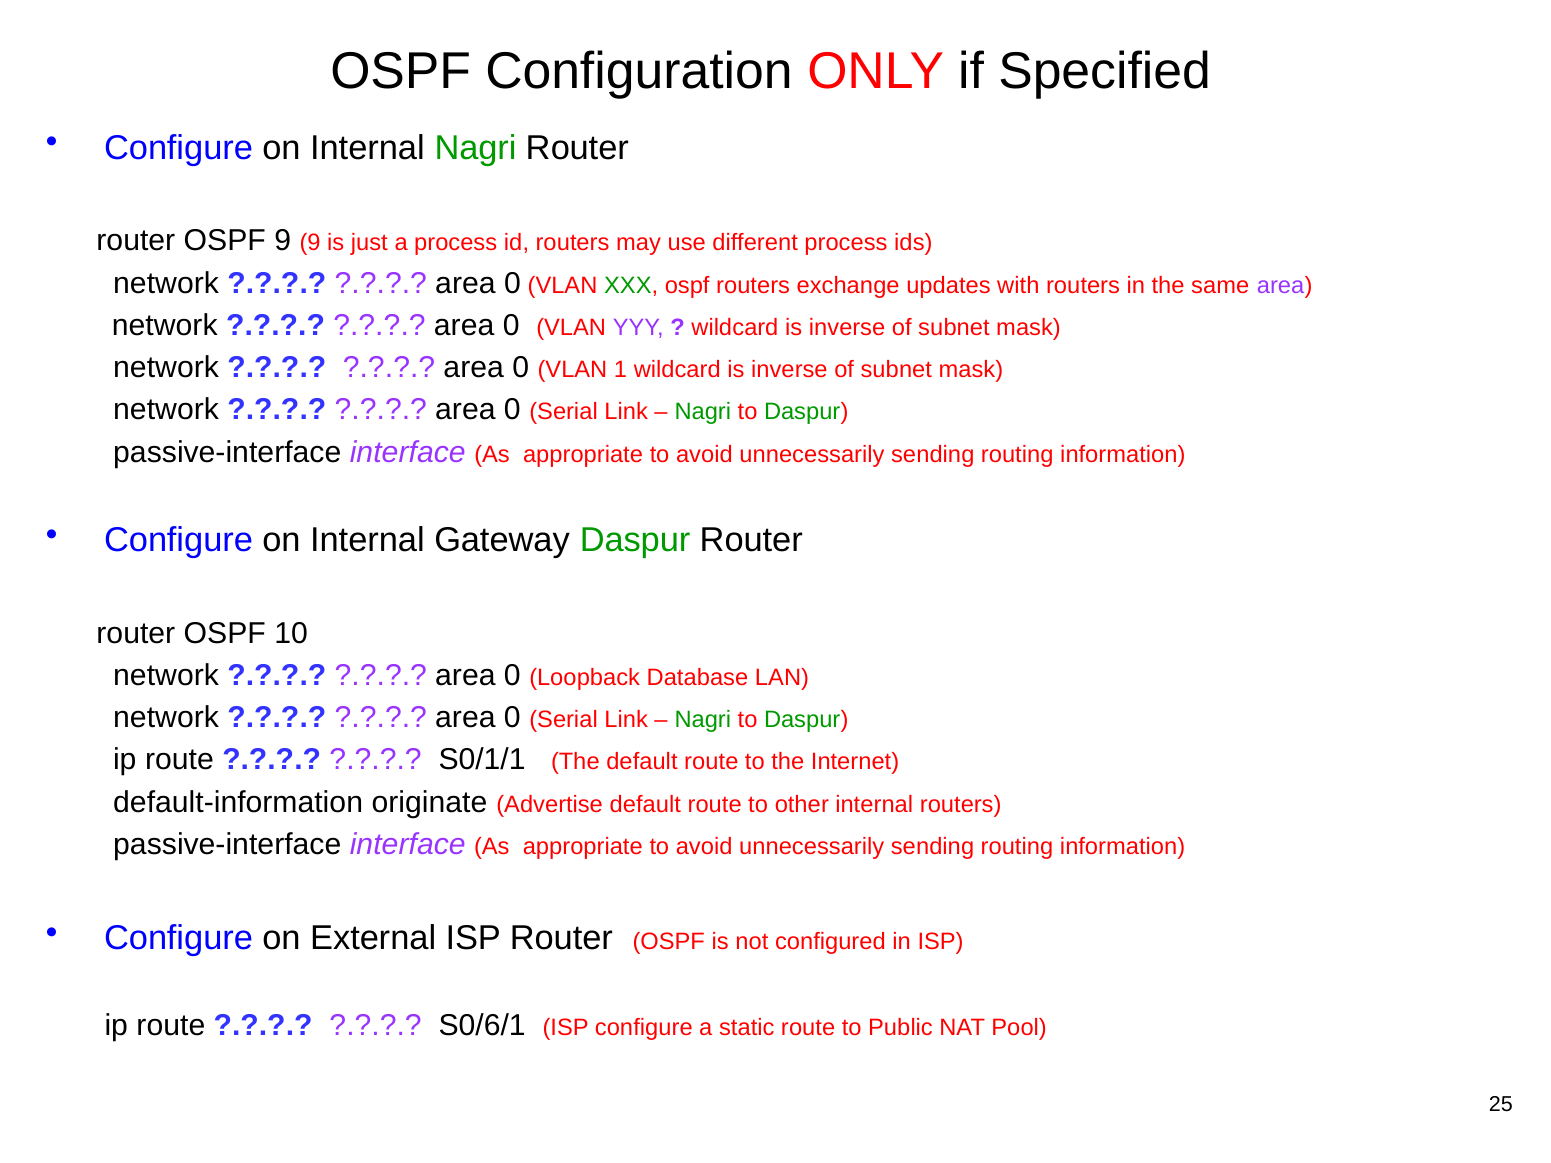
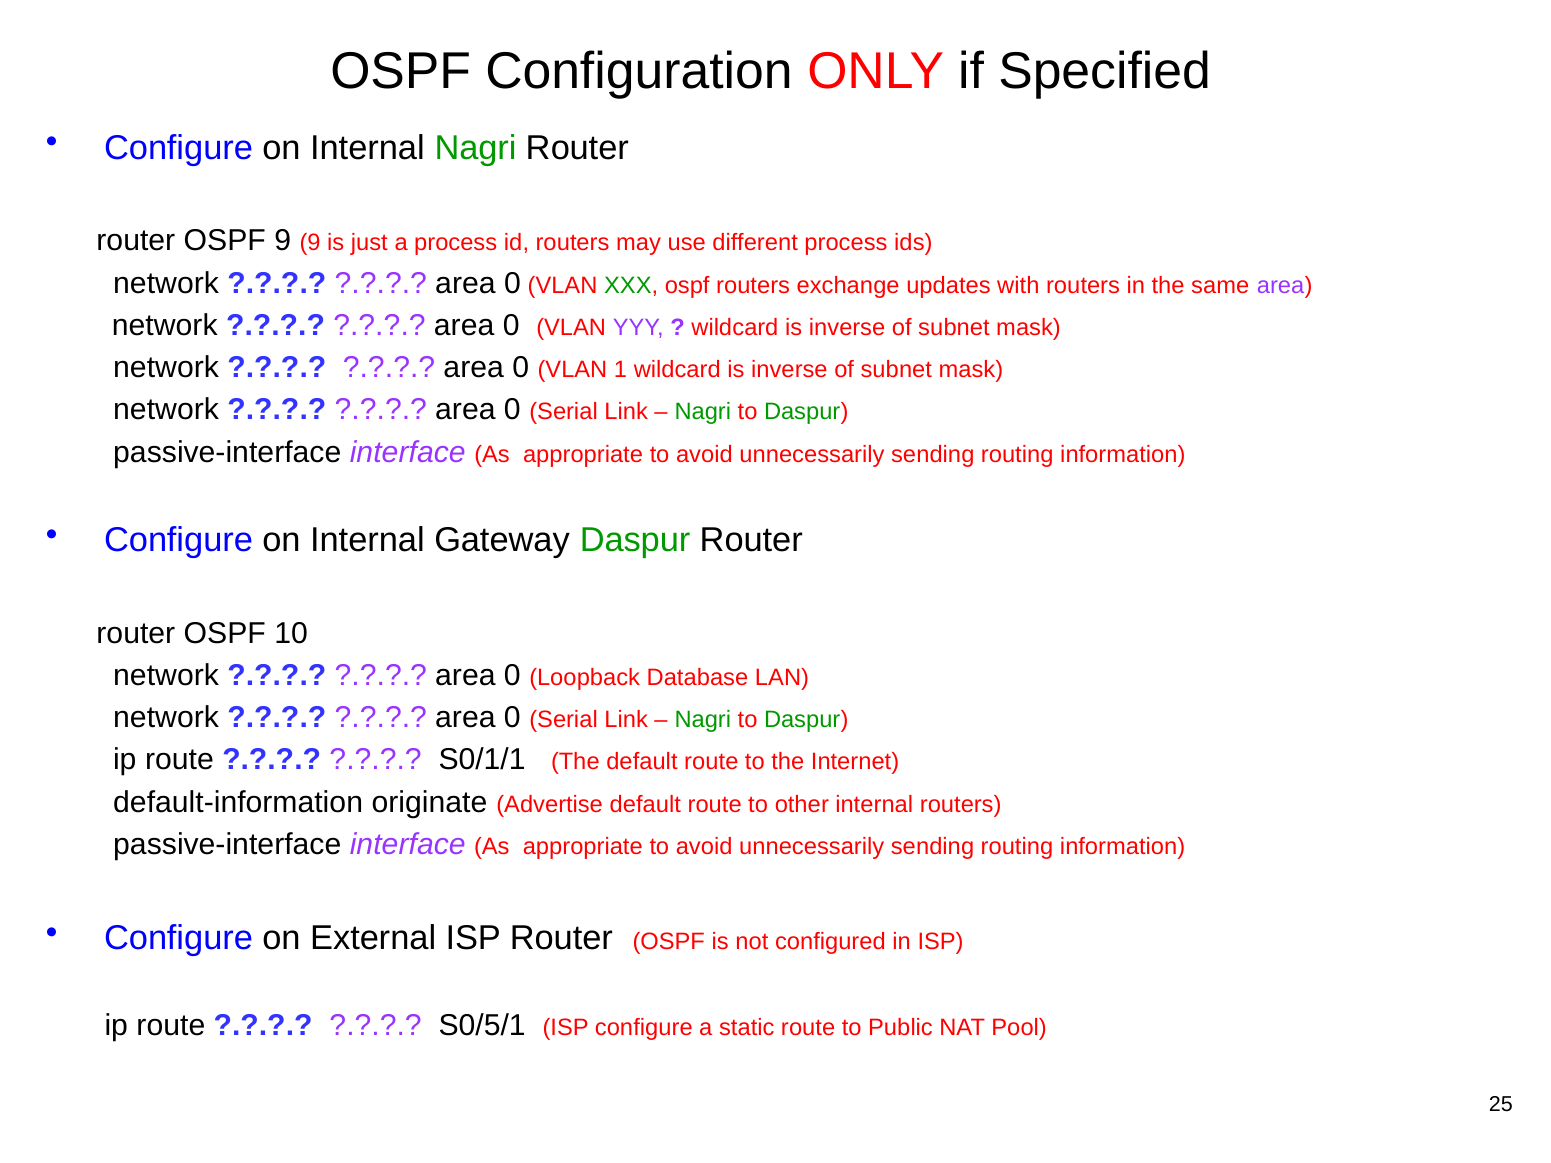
S0/6/1: S0/6/1 -> S0/5/1 (482, 1026)
